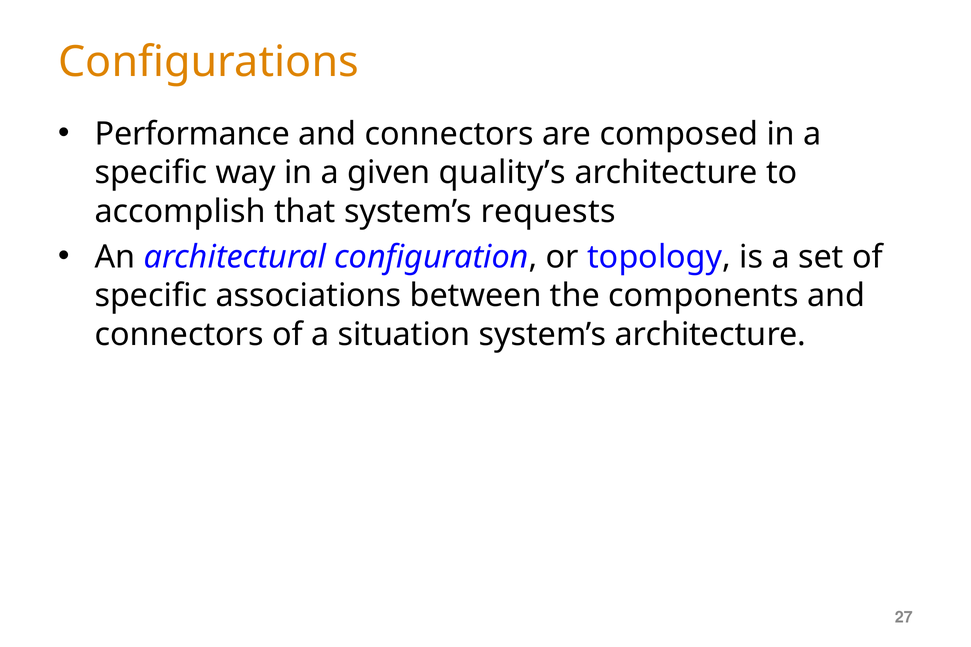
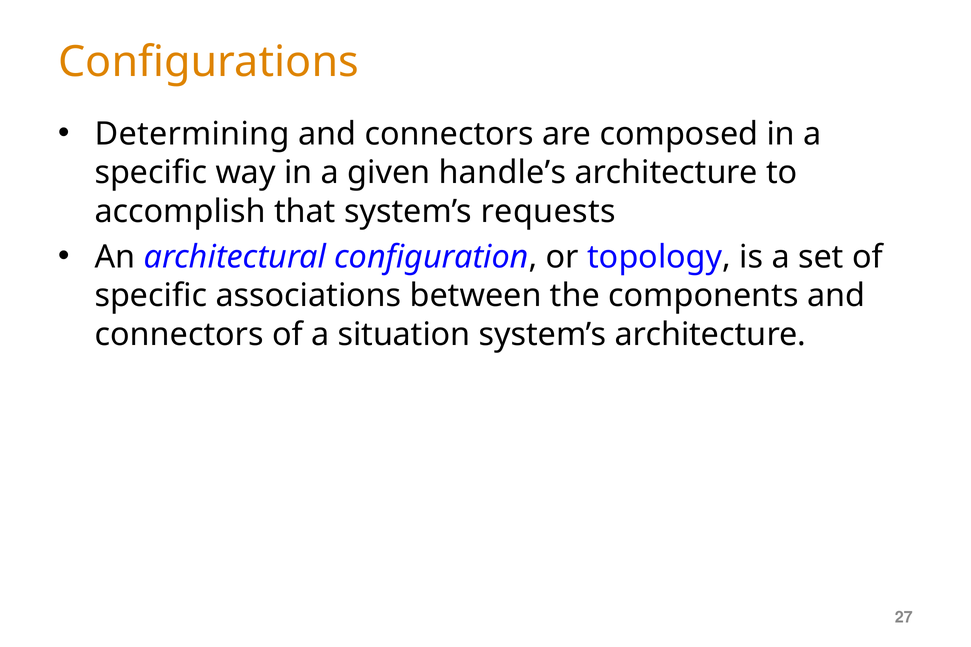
Performance: Performance -> Determining (192, 134)
quality’s: quality’s -> handle’s (502, 173)
